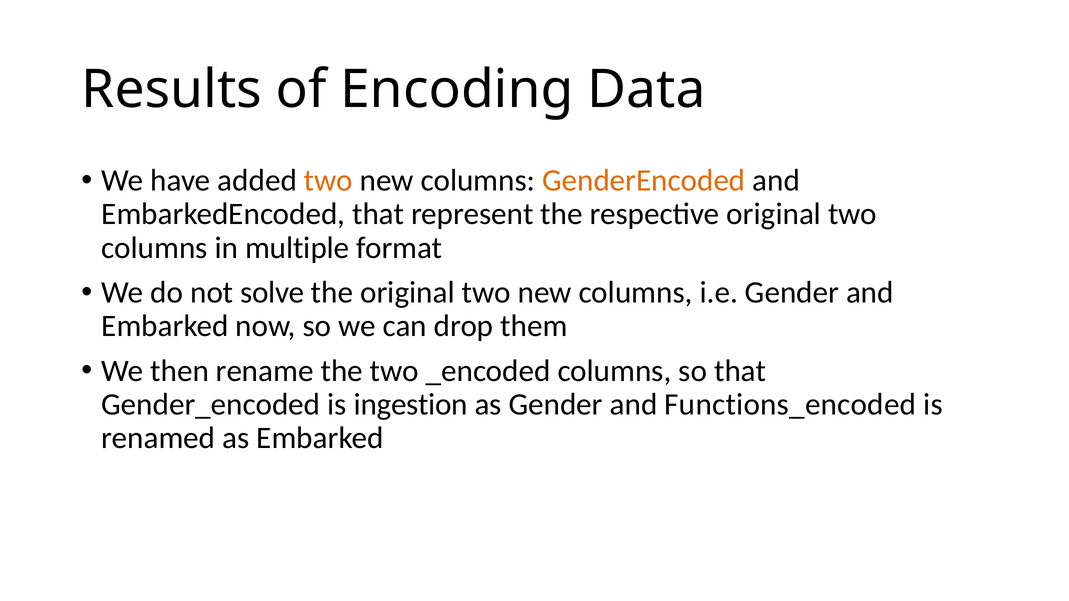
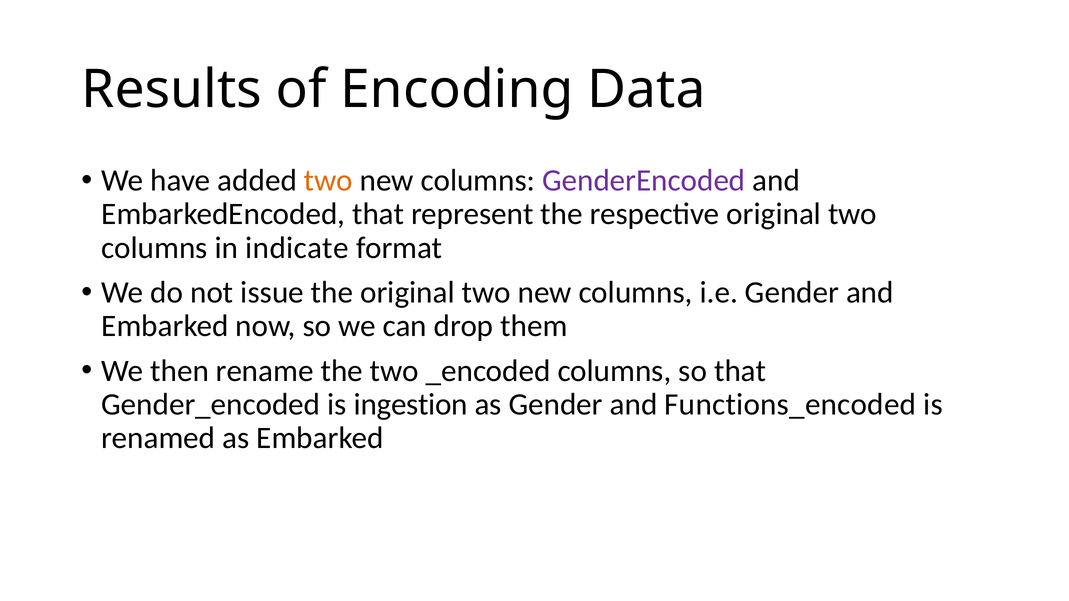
GenderEncoded colour: orange -> purple (644, 181)
multiple: multiple -> indicate (297, 248)
solve: solve -> issue (272, 293)
